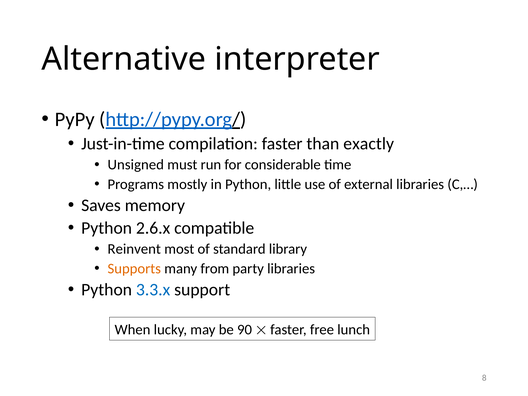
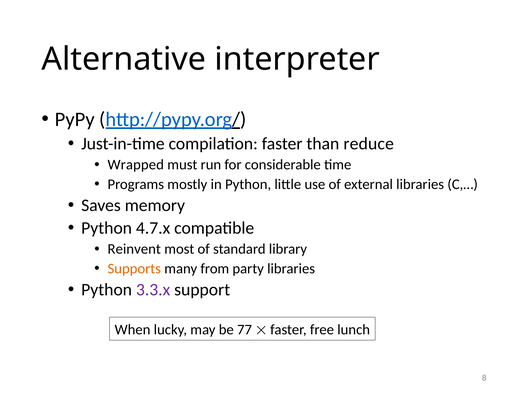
exactly: exactly -> reduce (369, 144)
Unsigned: Unsigned -> Wrapped (136, 165)
2.6.x: 2.6.x -> 4.7.x (153, 228)
3.3.x colour: blue -> purple (153, 290)
90: 90 -> 77 (245, 330)
